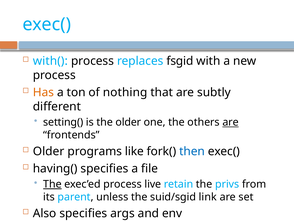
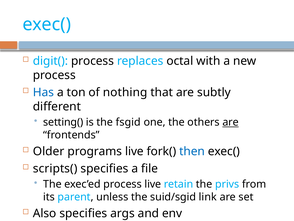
with(: with( -> digit( (50, 61)
fsgid: fsgid -> octal (180, 61)
Has colour: orange -> blue (43, 92)
the older: older -> fsgid (128, 122)
programs like: like -> live (134, 151)
having(: having( -> scripts( (55, 168)
The underline: present -> none (52, 184)
